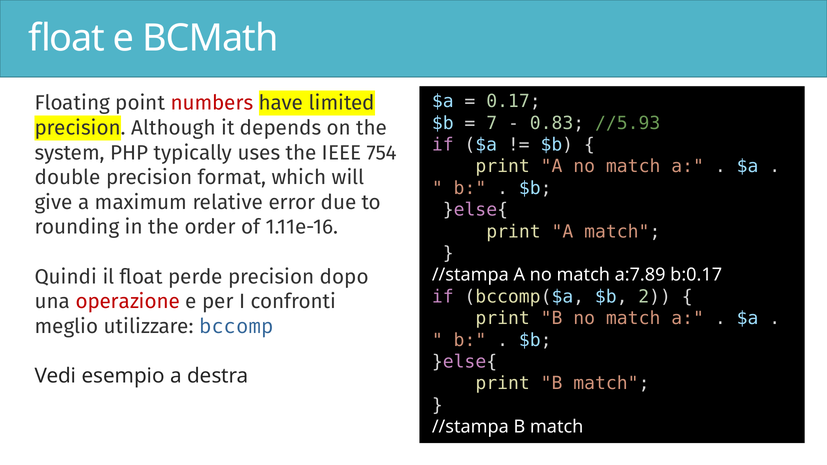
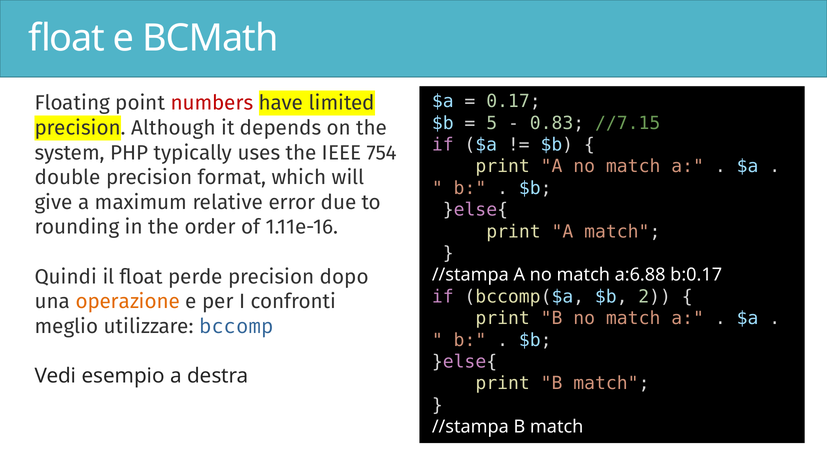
7: 7 -> 5 (492, 123)
//5.93: //5.93 -> //7.15 (628, 123)
a:7.89: a:7.89 -> a:6.88 (640, 275)
operazione colour: red -> orange (128, 302)
